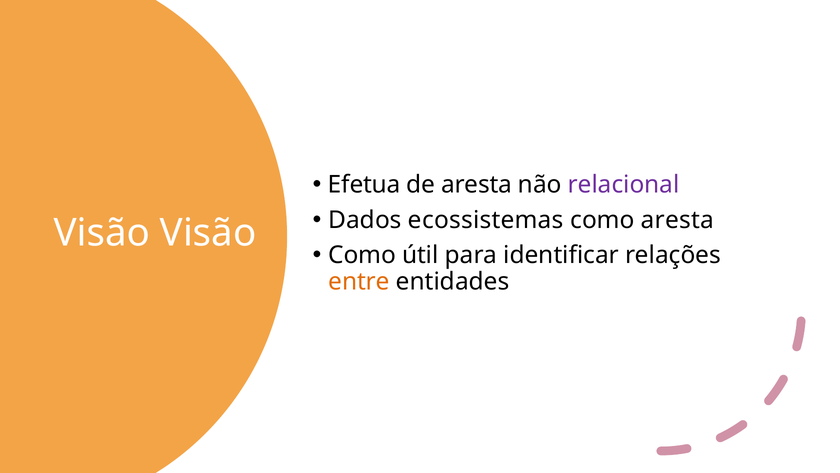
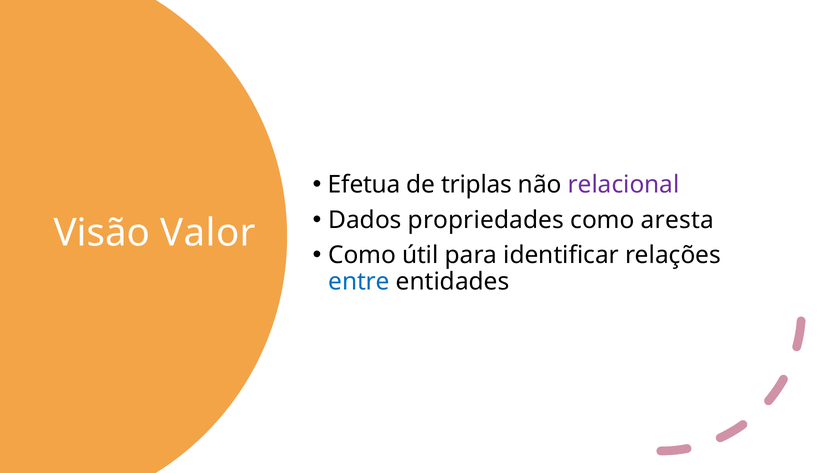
de aresta: aresta -> triplas (477, 185)
ecossistemas: ecossistemas -> propriedades (486, 220)
Visão Visão: Visão -> Valor (208, 233)
entre colour: orange -> blue (359, 281)
